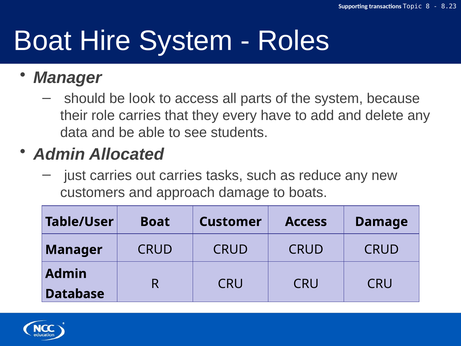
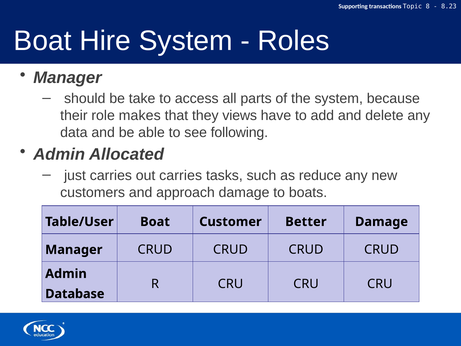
look: look -> take (142, 99)
role carries: carries -> makes (140, 115)
every: every -> views (240, 115)
students: students -> following (239, 132)
Customer Access: Access -> Better (306, 222)
